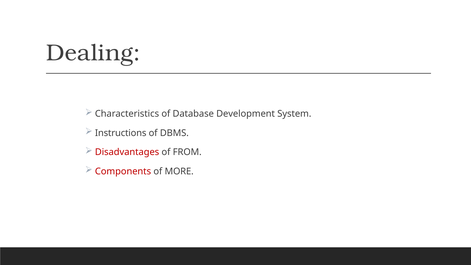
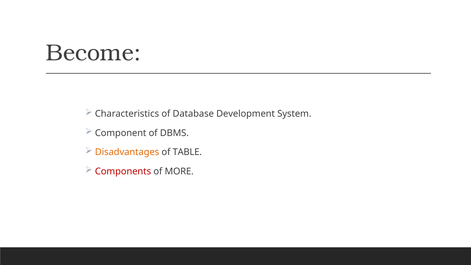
Dealing: Dealing -> Become (94, 53)
Instructions: Instructions -> Component (121, 133)
Disadvantages colour: red -> orange (127, 152)
FROM: FROM -> TABLE (187, 152)
